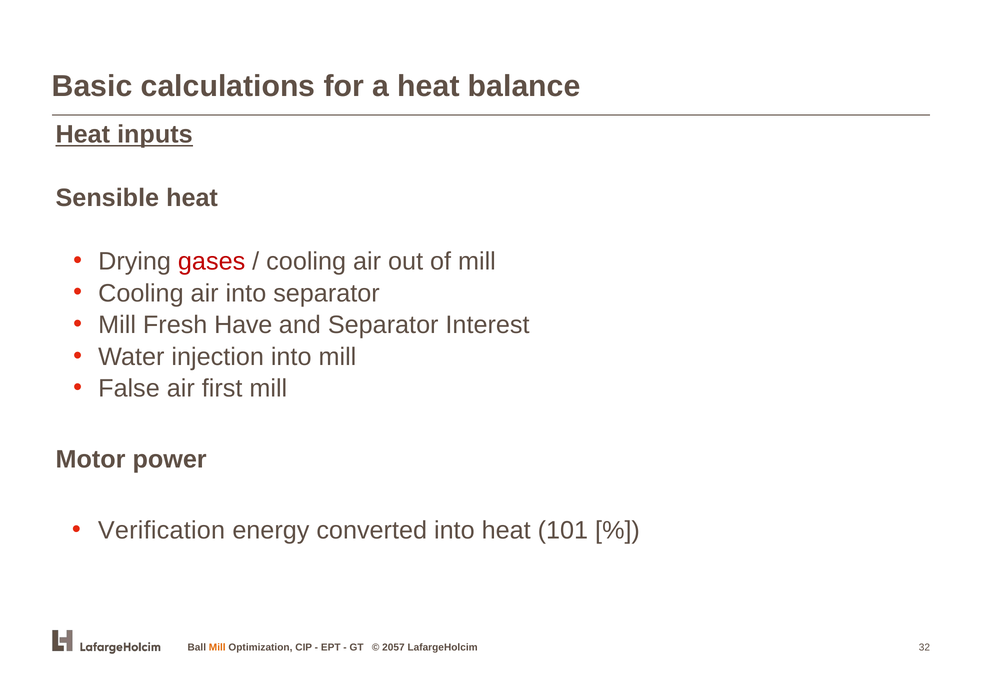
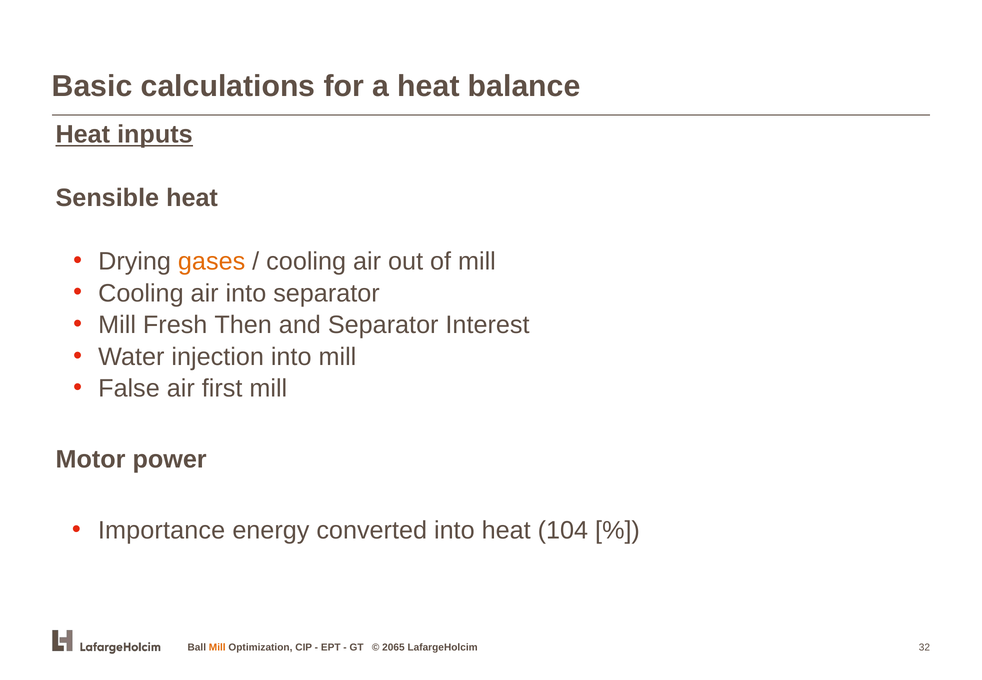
gases colour: red -> orange (212, 261)
Have: Have -> Then (243, 325)
Verification: Verification -> Importance (162, 531)
101: 101 -> 104 (563, 531)
2057: 2057 -> 2065 (393, 647)
